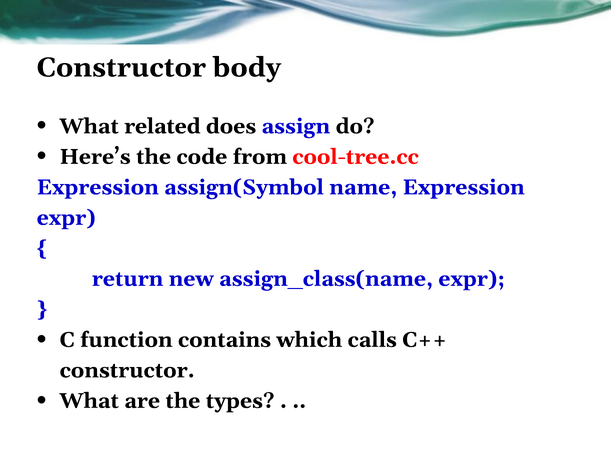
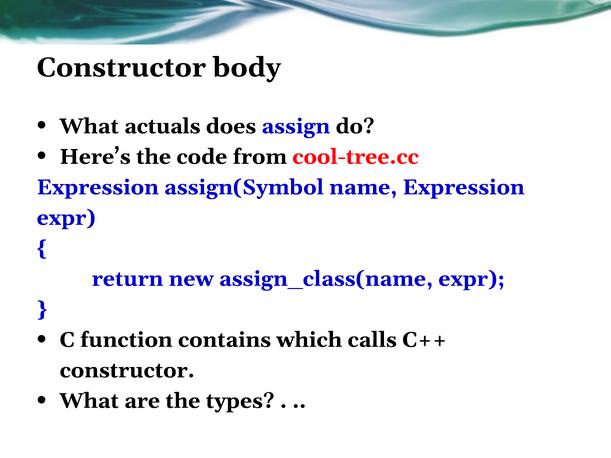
related: related -> actuals (162, 126)
